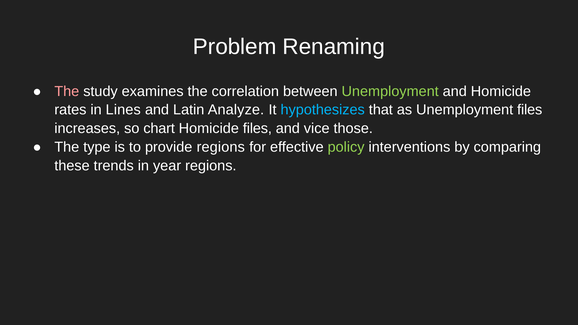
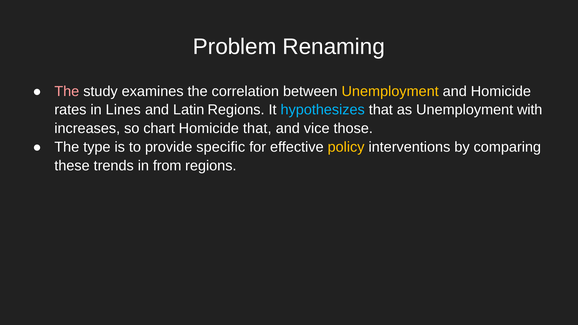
Unemployment colour: light green -> yellow (390, 91)
Latin Analyze: Analyze -> Regions (236, 110)
Unemployment files: files -> with (530, 110)
Homicide files: files -> that (257, 128)
provide regions: regions -> specific (221, 147)
policy colour: light green -> yellow (346, 147)
year: year -> from (167, 166)
